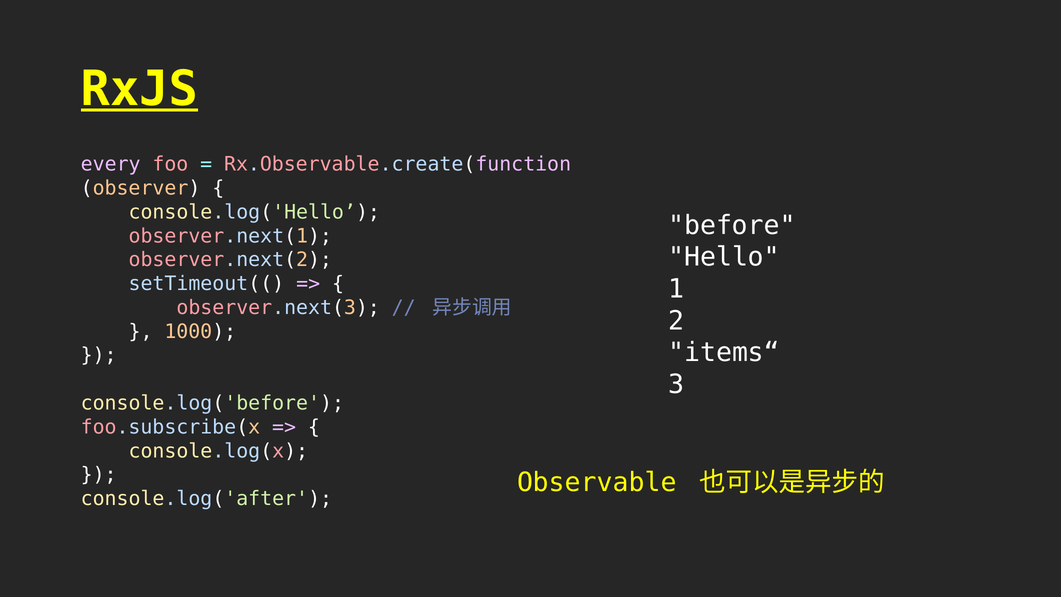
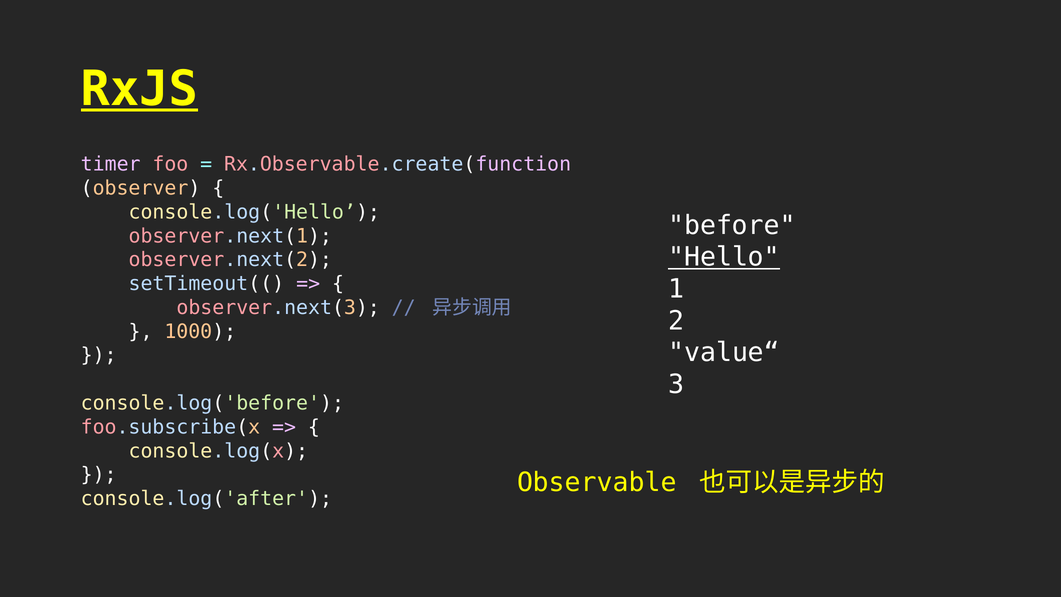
every: every -> timer (111, 164)
Hello underline: none -> present (724, 257)
items“: items“ -> value“ (724, 353)
